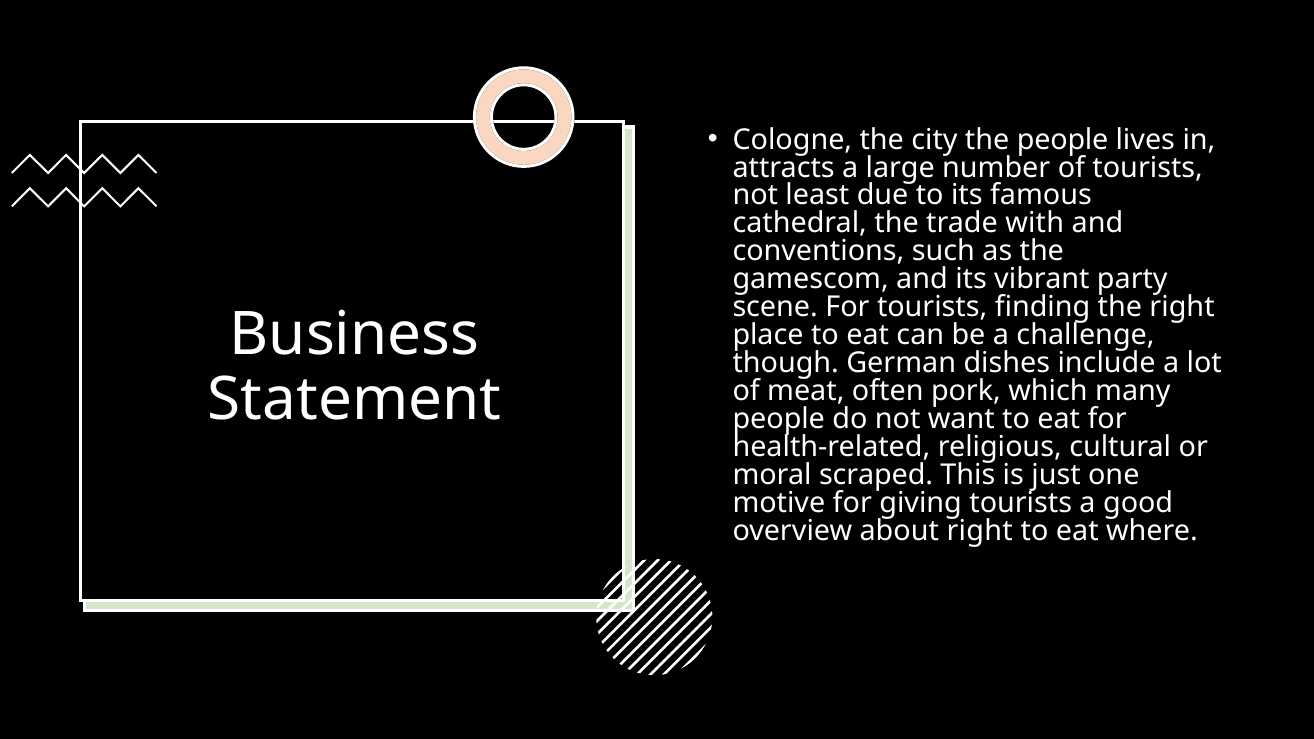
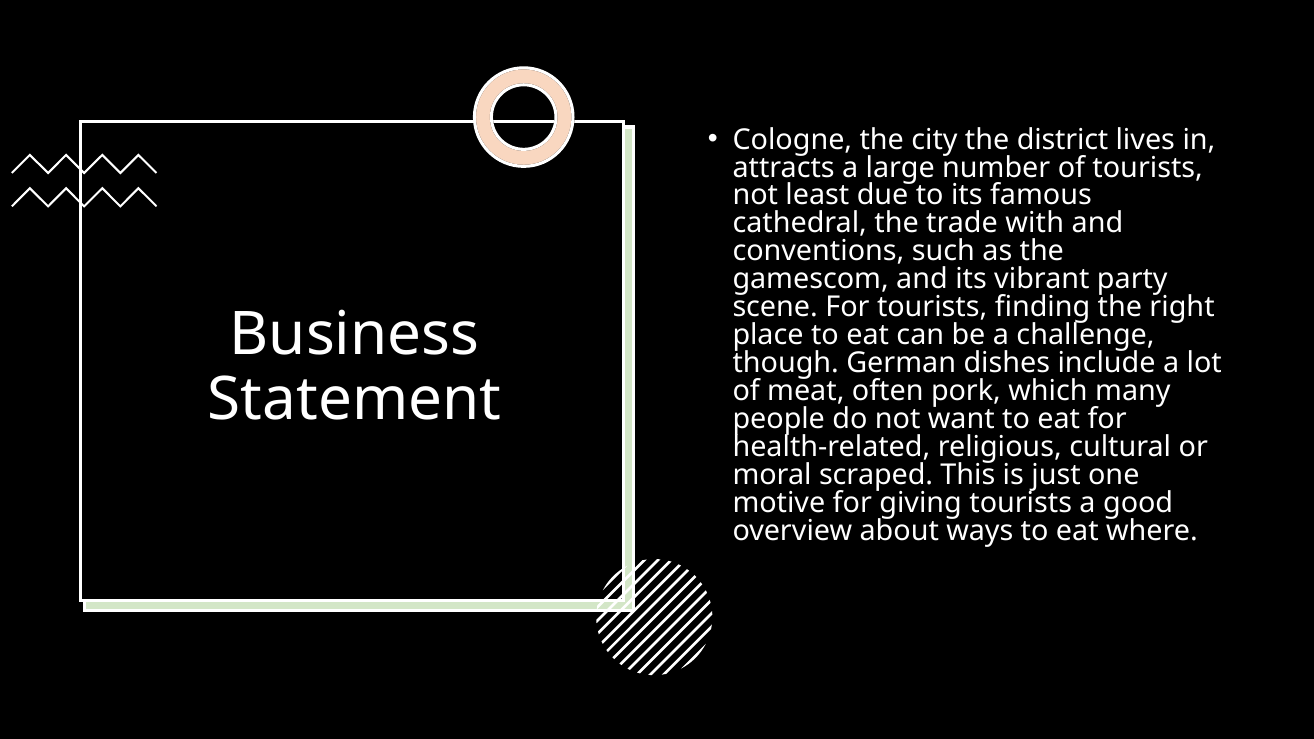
the people: people -> district (1063, 140)
about right: right -> ways (980, 531)
